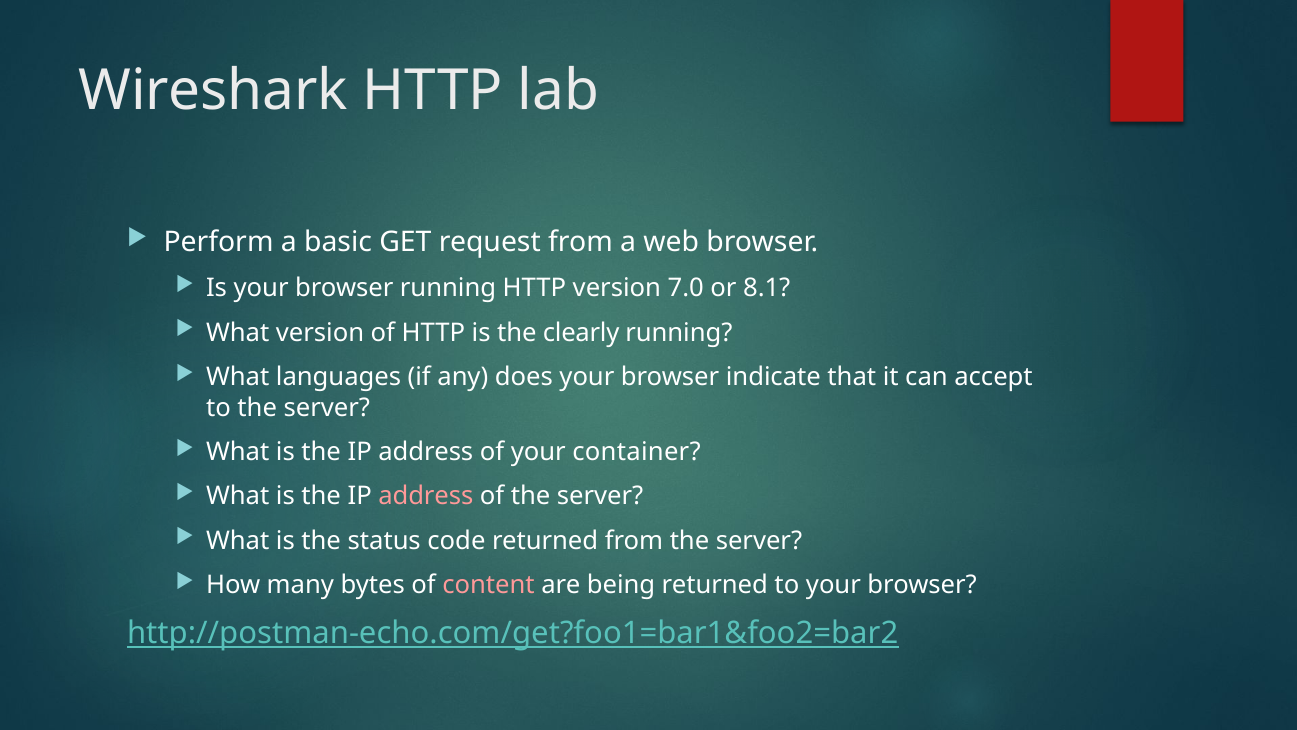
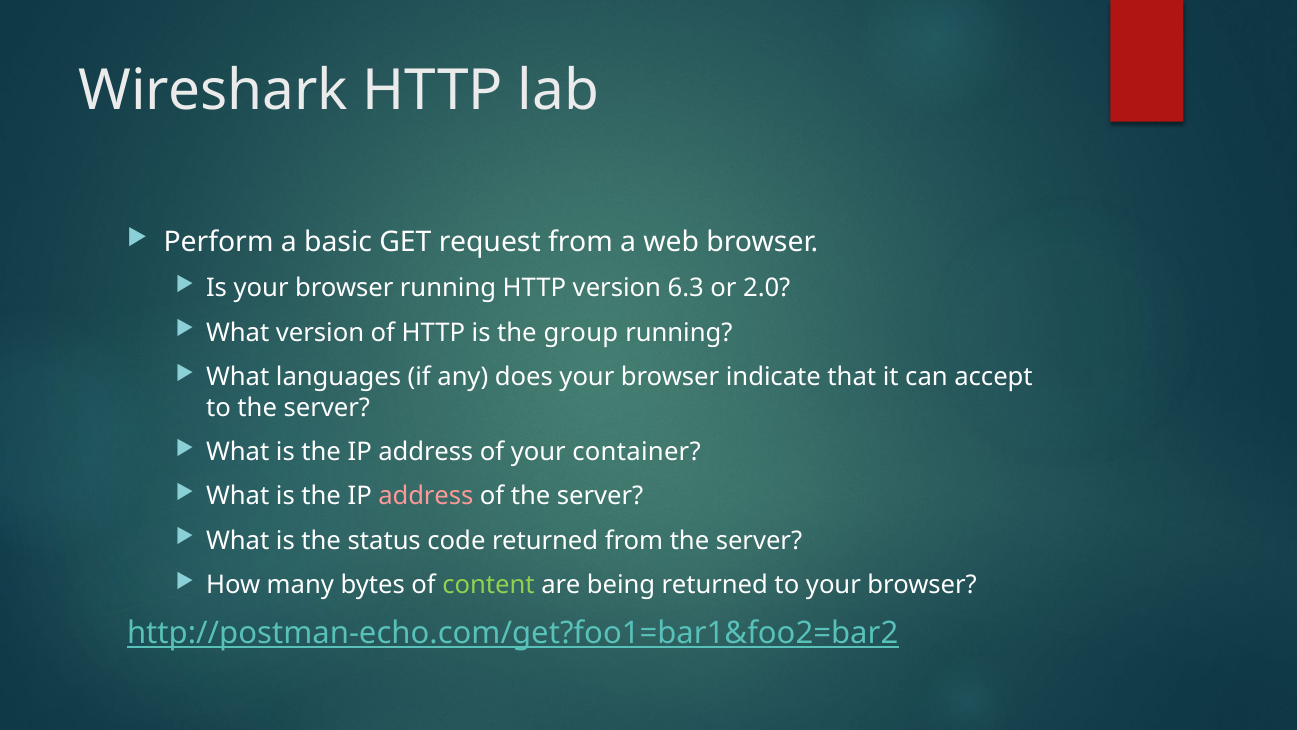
7.0: 7.0 -> 6.3 (686, 288)
8.1: 8.1 -> 2.0 (767, 288)
clearly: clearly -> group (581, 332)
content colour: pink -> light green (489, 585)
